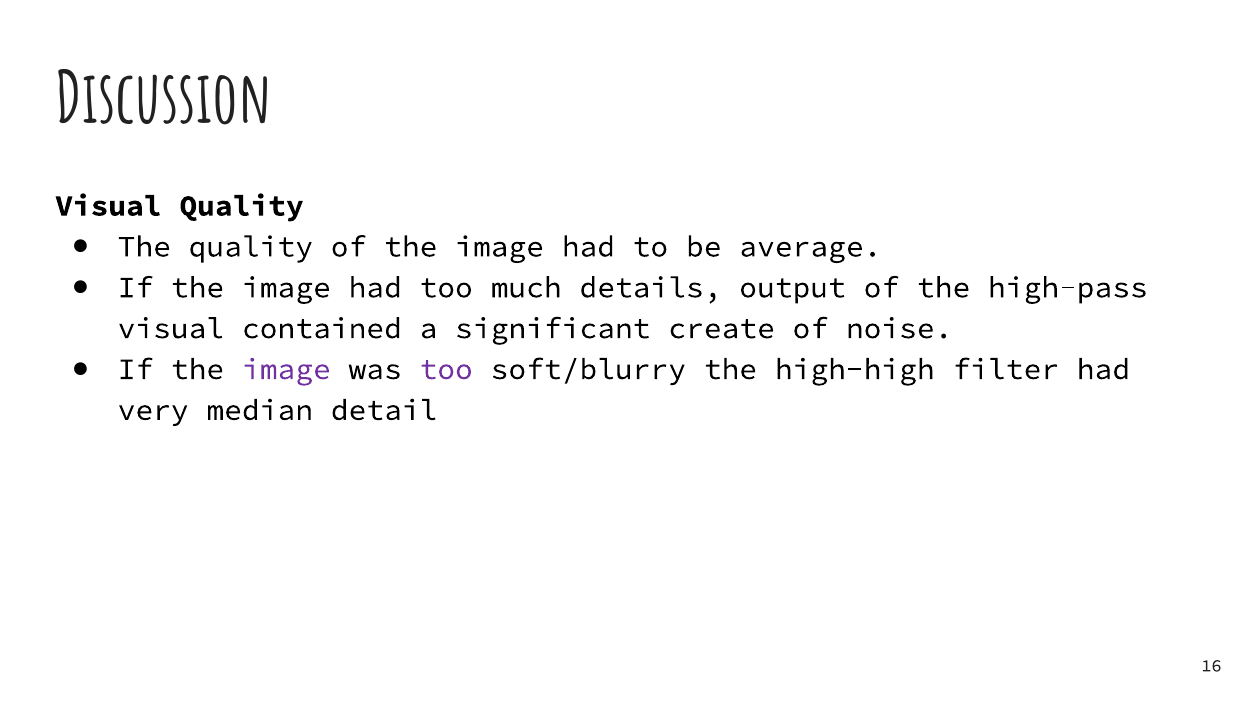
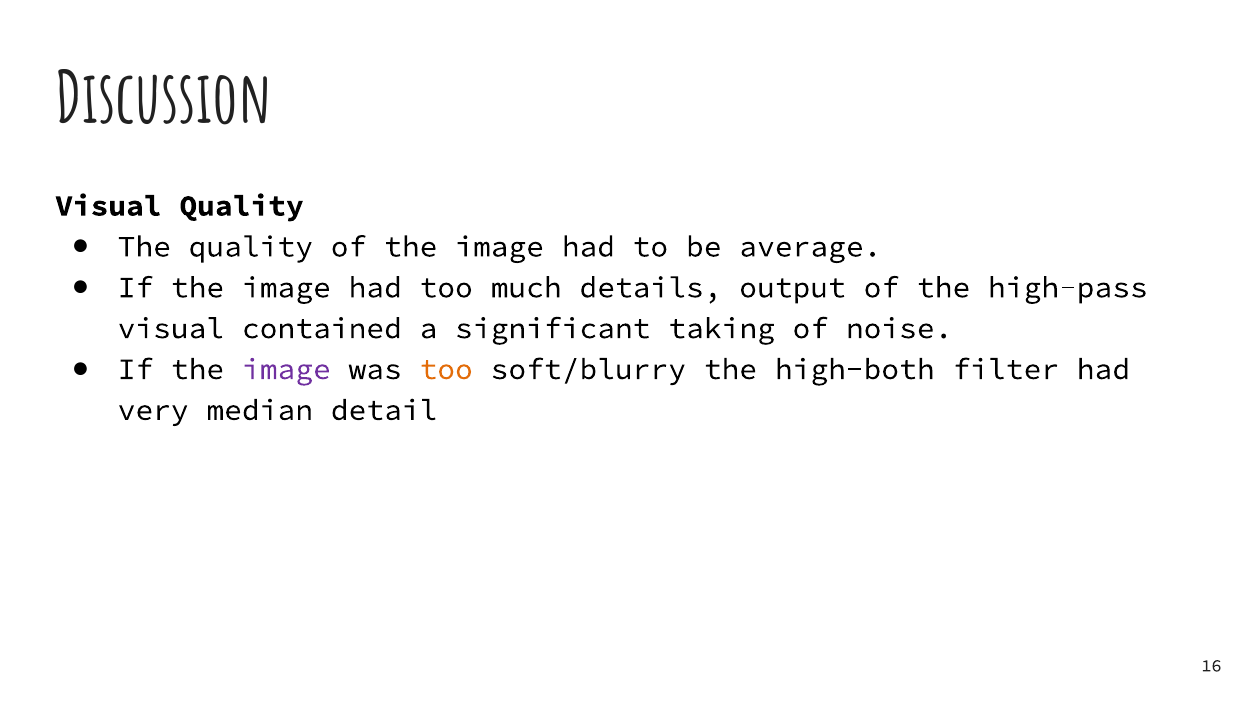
create: create -> taking (722, 328)
too colour: purple -> orange (446, 369)
high-high: high-high -> high-both (855, 369)
